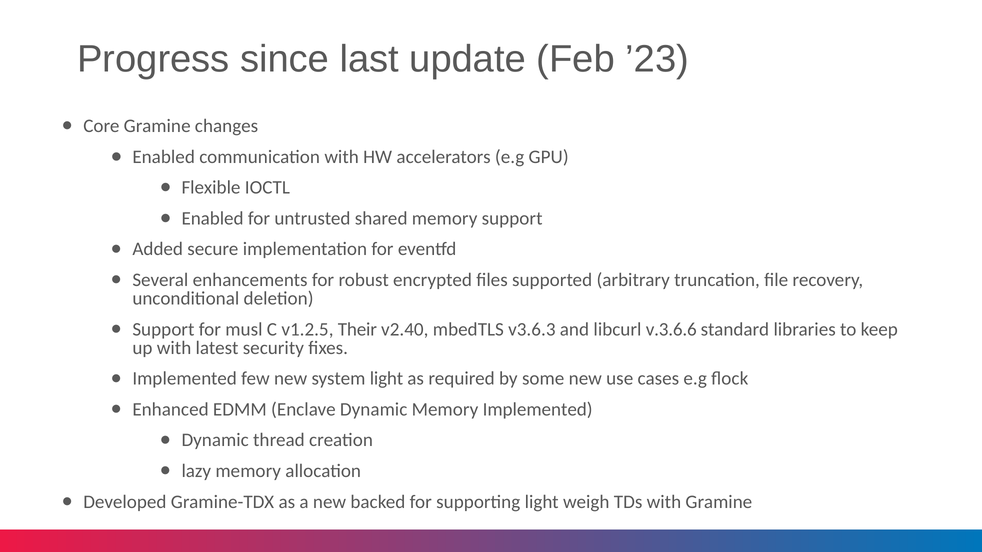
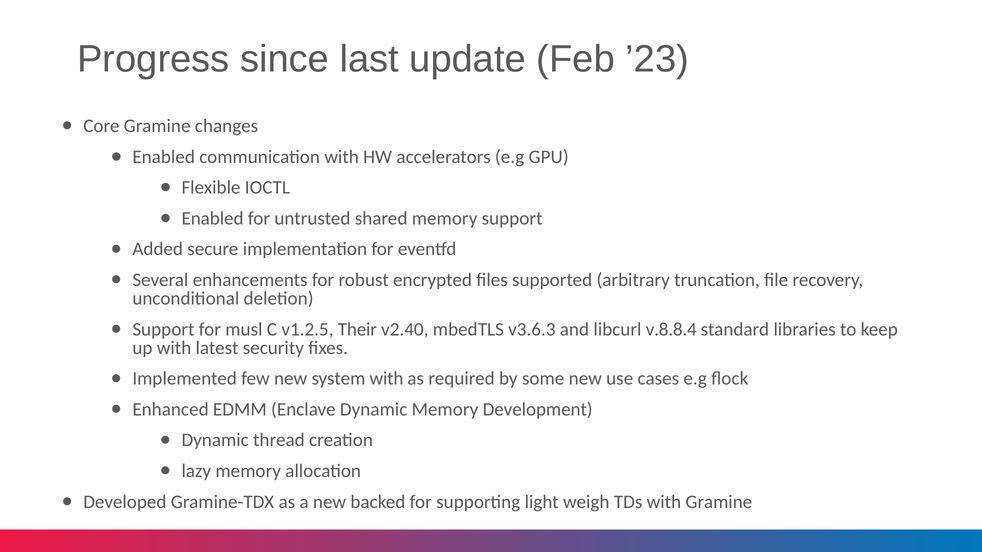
v.3.6.6: v.3.6.6 -> v.8.8.4 (671, 329)
system light: light -> with (386, 379)
Memory Implemented: Implemented -> Development (538, 410)
